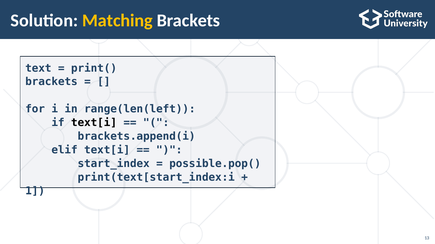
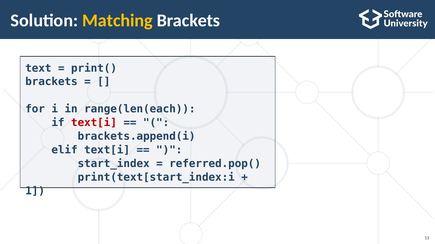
range(len(left: range(len(left -> range(len(each (140, 109)
text[i colour: black -> red (94, 123)
possible.pop(: possible.pop( -> referred.pop( (215, 164)
